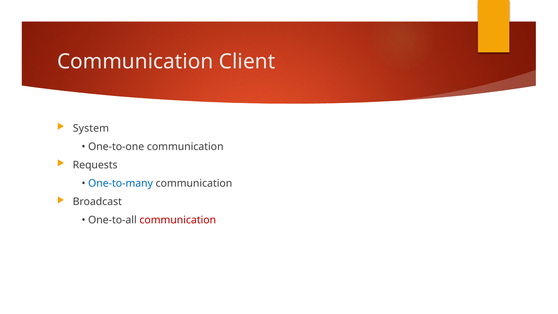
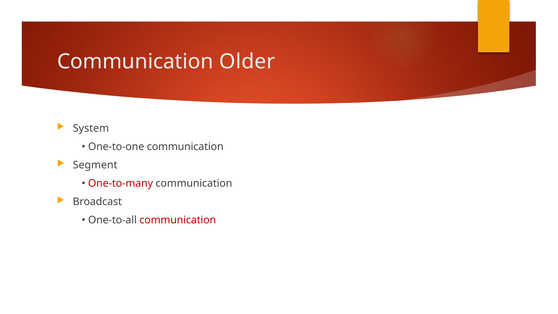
Client: Client -> Older (247, 62)
Requests: Requests -> Segment (95, 165)
One-to-many colour: blue -> red (121, 183)
